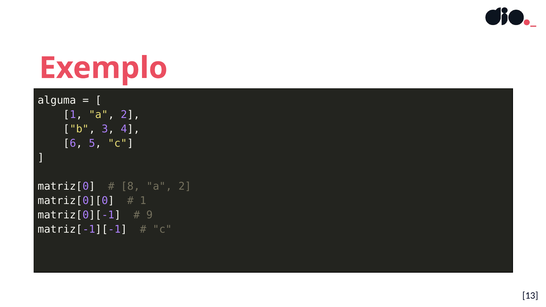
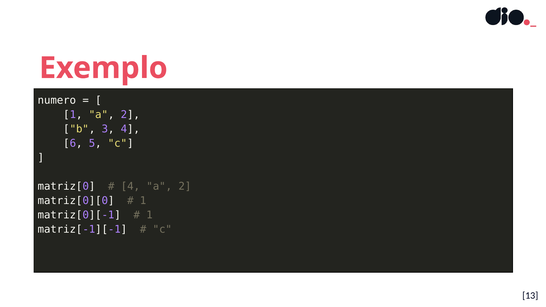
alguma: alguma -> numero (57, 101)
8: 8 -> 4 (130, 187)
9: 9 -> 1 (149, 215)
